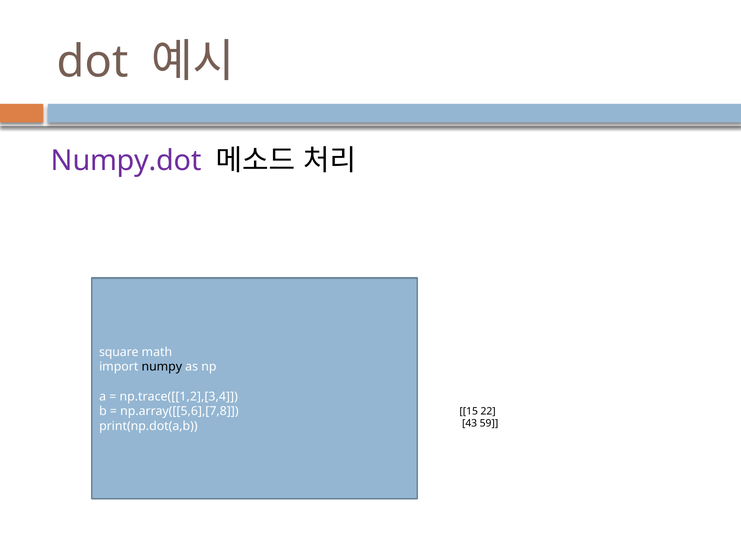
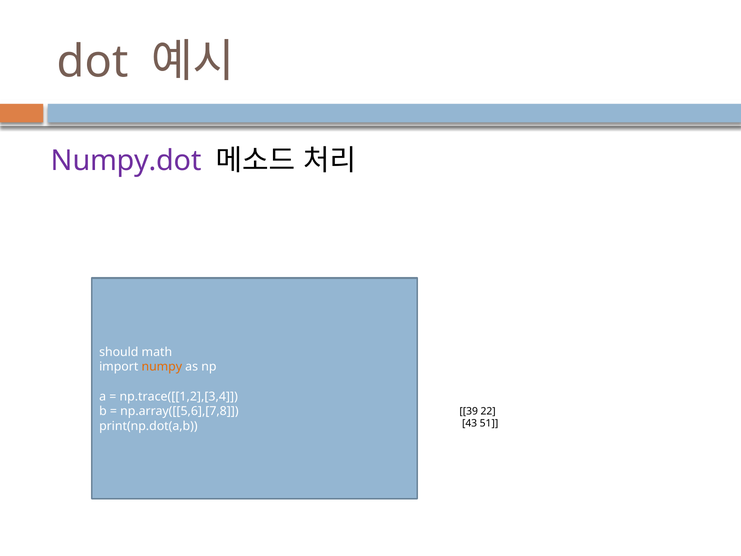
square: square -> should (119, 352)
numpy colour: black -> orange (162, 367)
15: 15 -> 39 (469, 411)
59: 59 -> 51 (489, 423)
